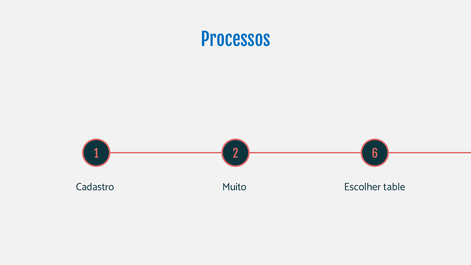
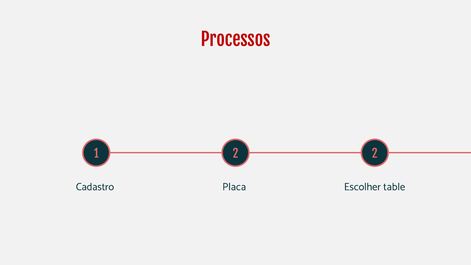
Processos colour: blue -> red (236, 40)
2 6: 6 -> 2 (375, 154)
Muito: Muito -> Placa (234, 187)
